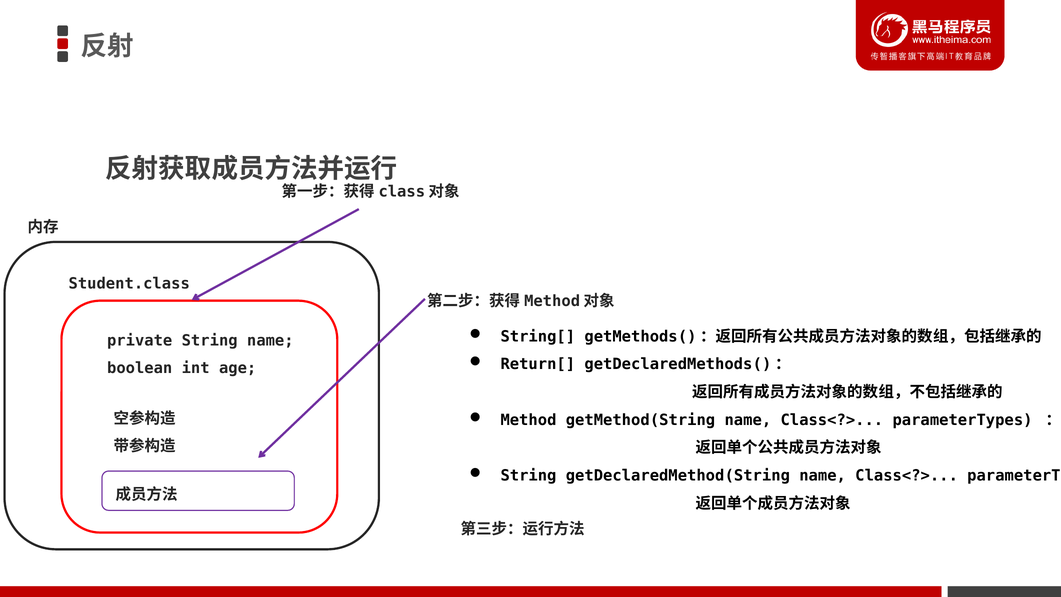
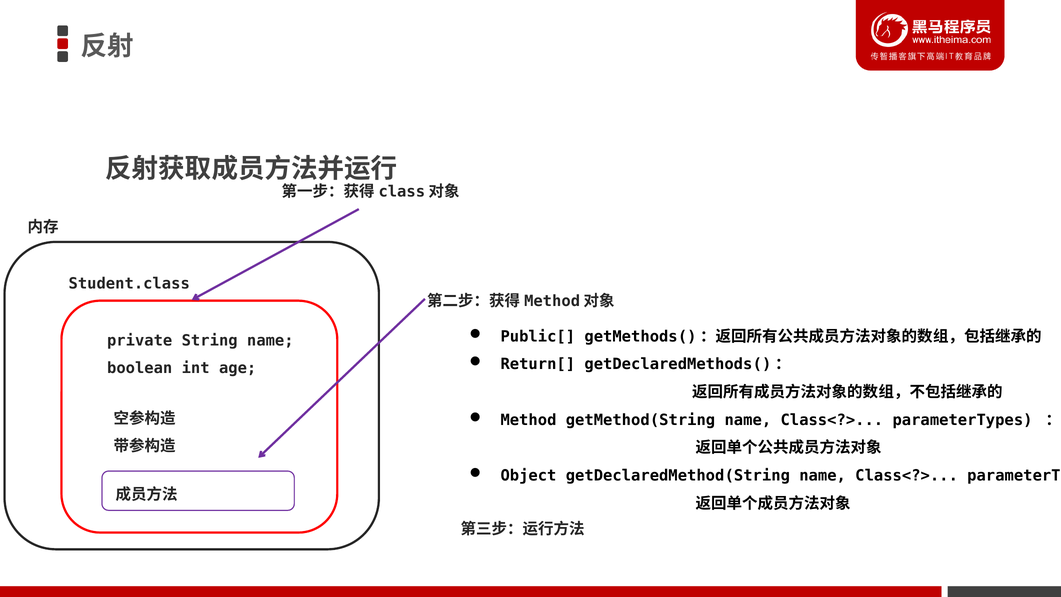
String[: String[ -> Public[ (538, 336)
String: String -> Object (528, 476)
